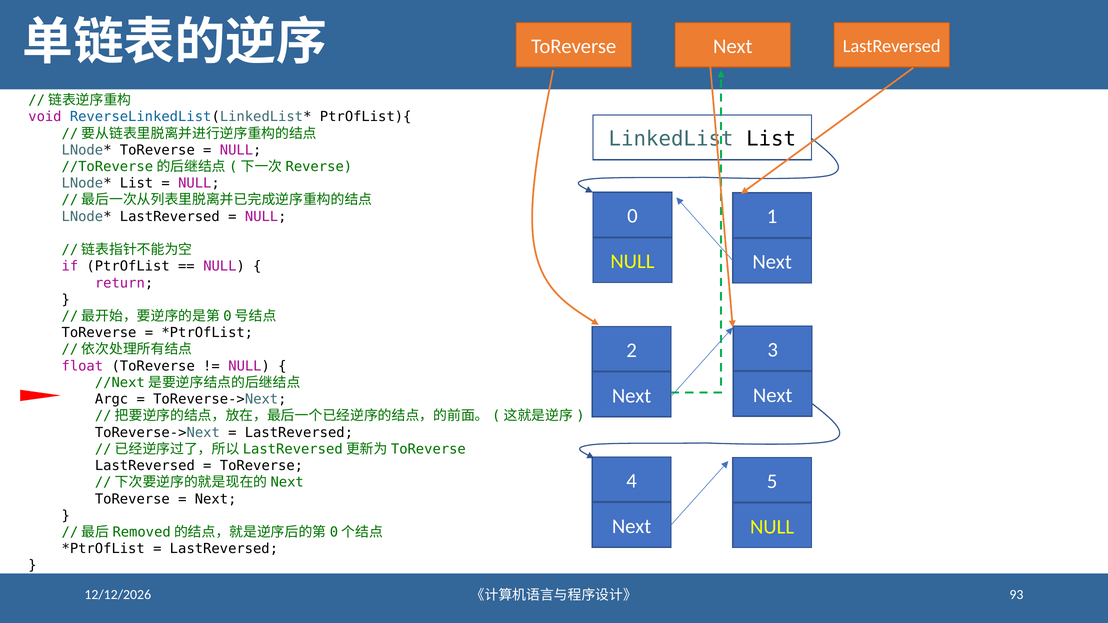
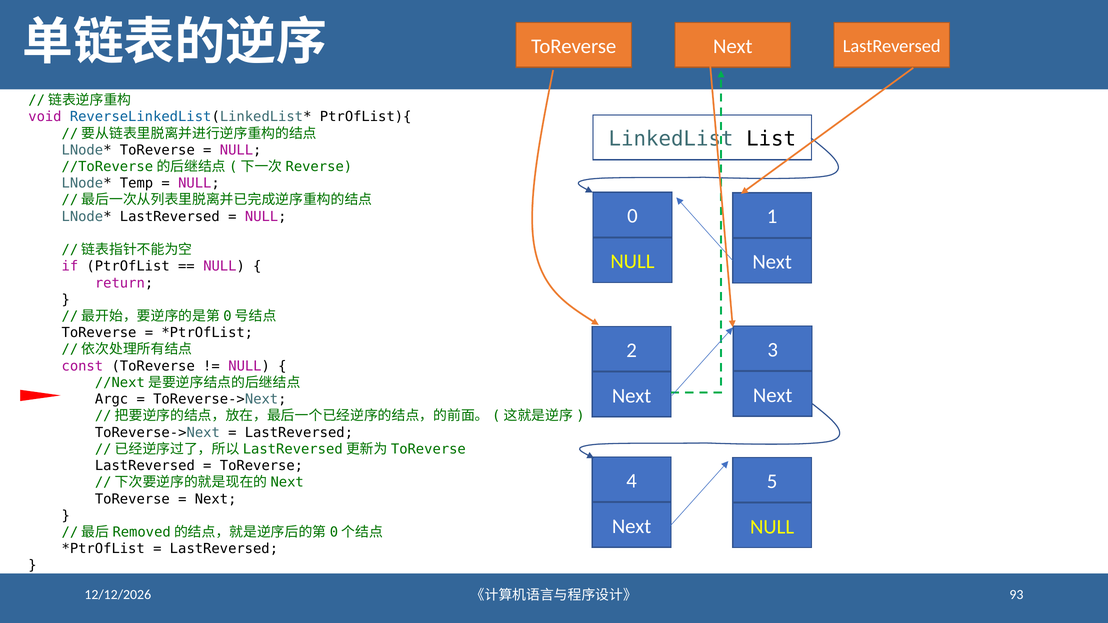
List: List -> Temp (137, 183)
float: float -> const (82, 366)
